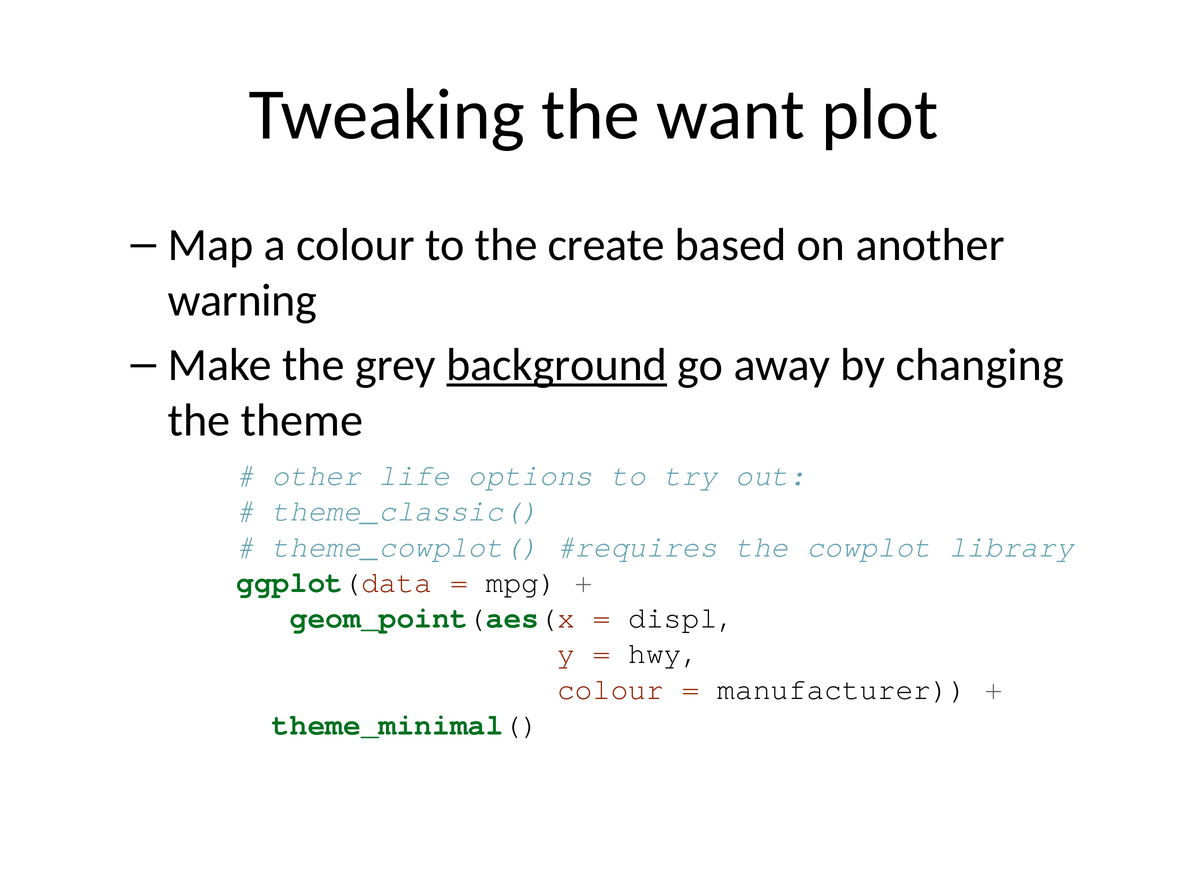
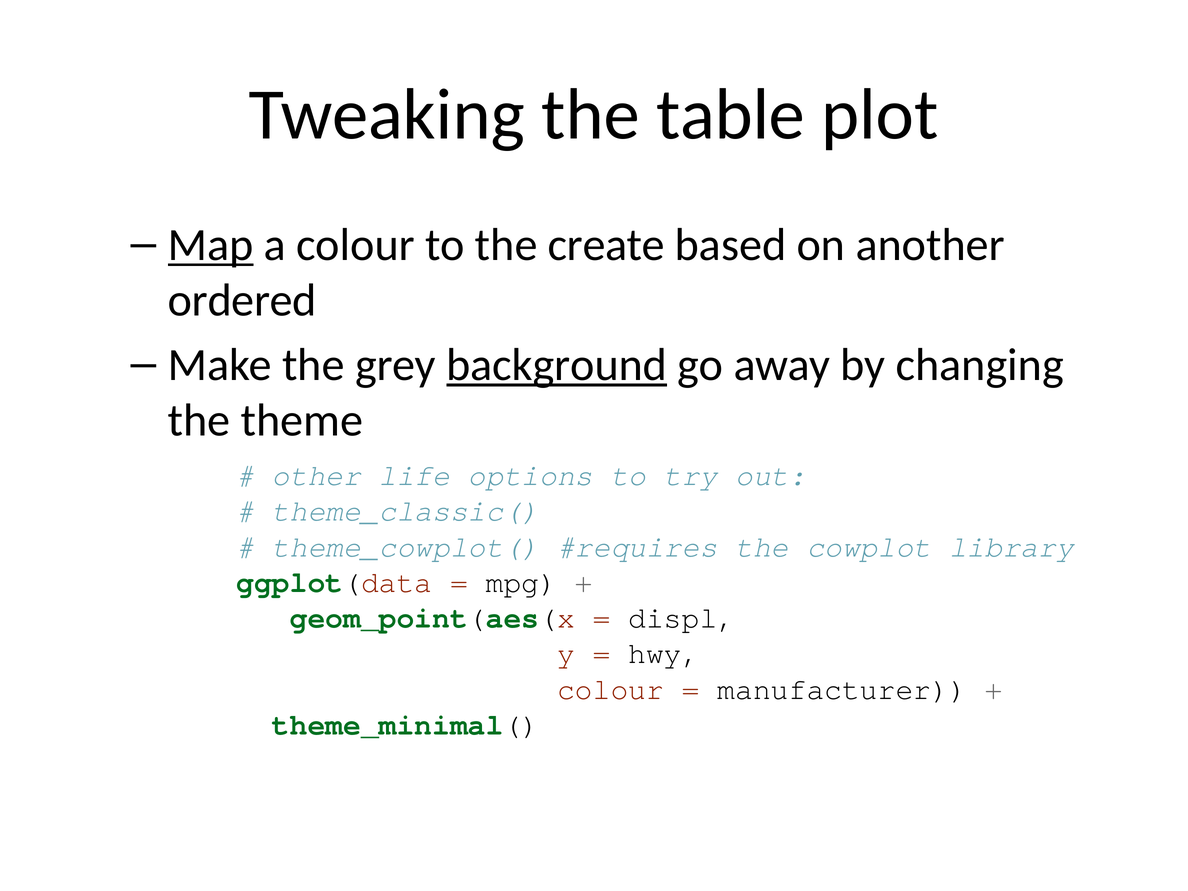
want: want -> table (731, 115)
Map underline: none -> present (211, 245)
warning: warning -> ordered (242, 300)
